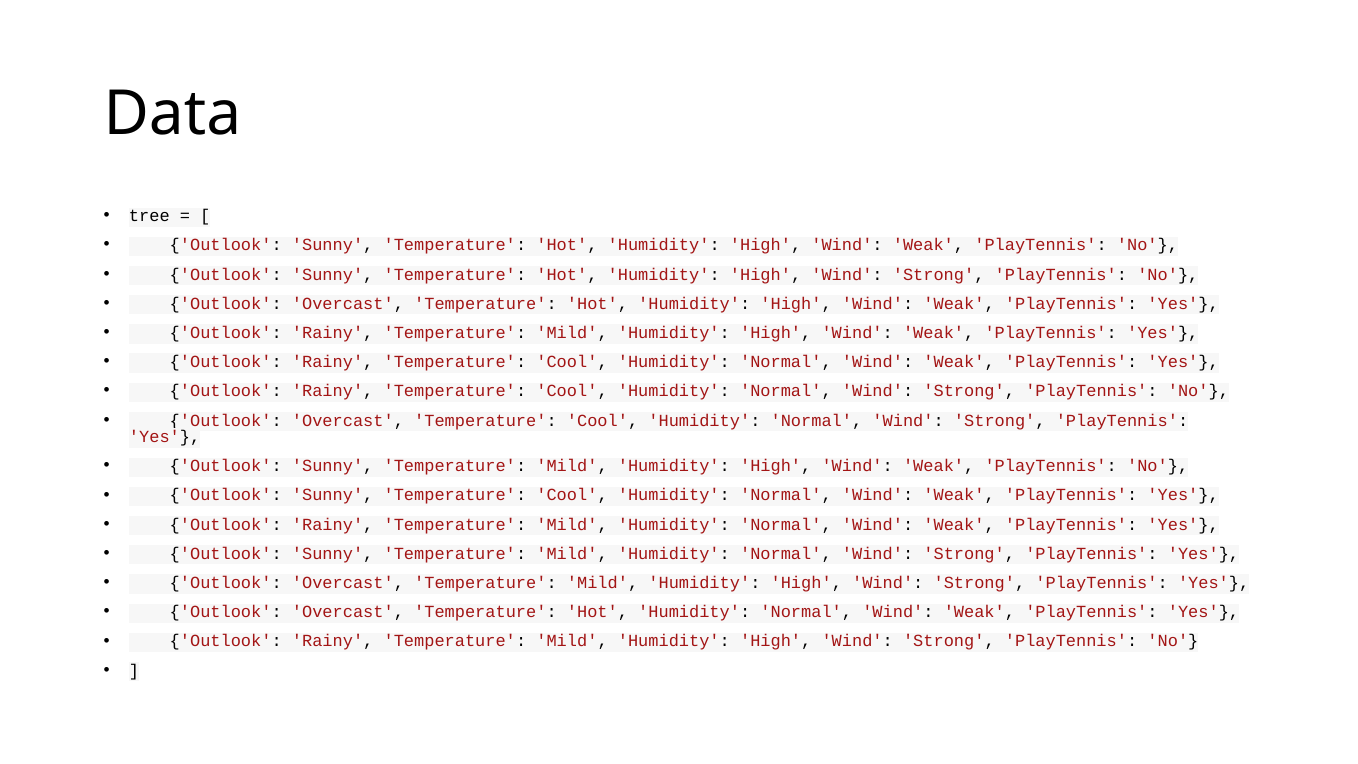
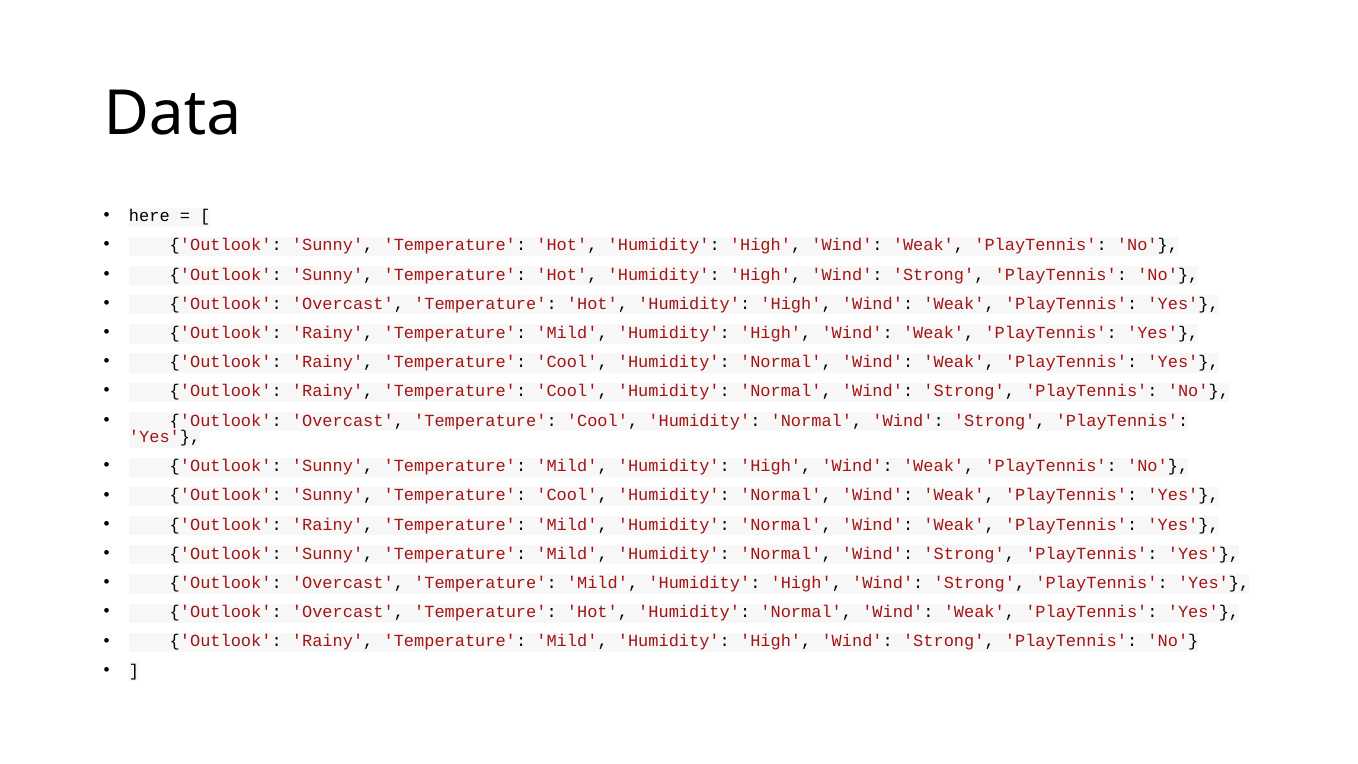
tree: tree -> here (149, 216)
